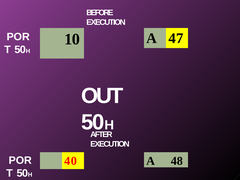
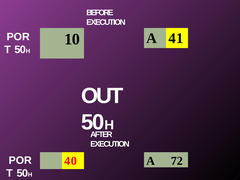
47: 47 -> 41 (176, 38)
48: 48 -> 72 (177, 161)
